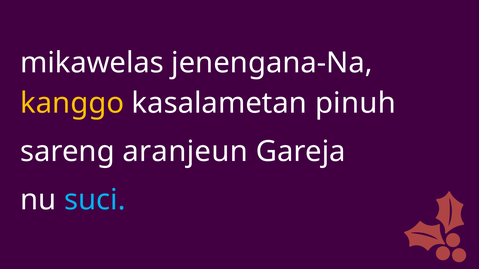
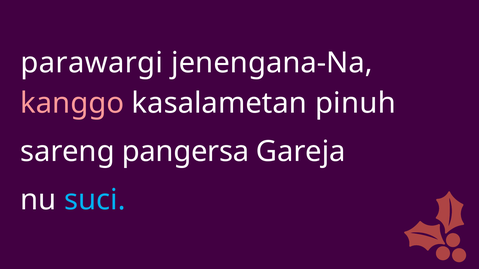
mikawelas: mikawelas -> parawargi (92, 63)
kanggo colour: yellow -> pink (72, 103)
aranjeun: aranjeun -> pangersa (185, 152)
